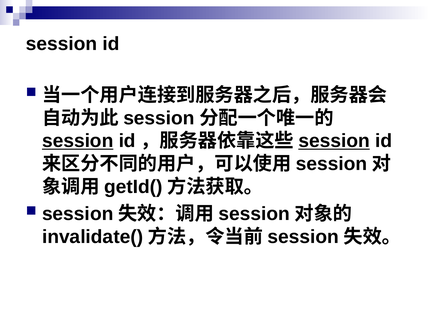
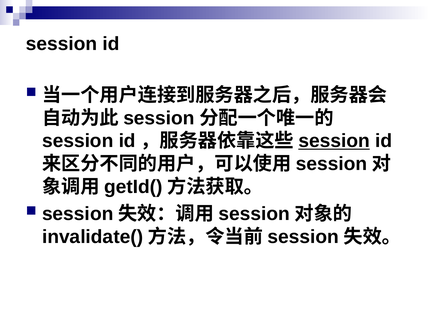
session underline: present -> none (78, 141)
